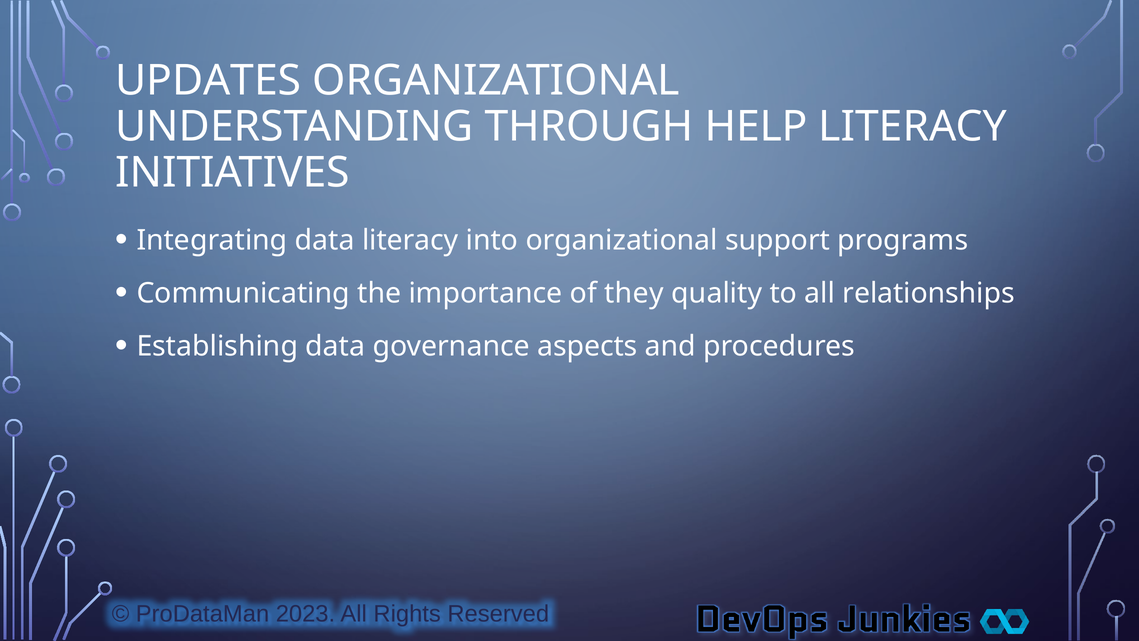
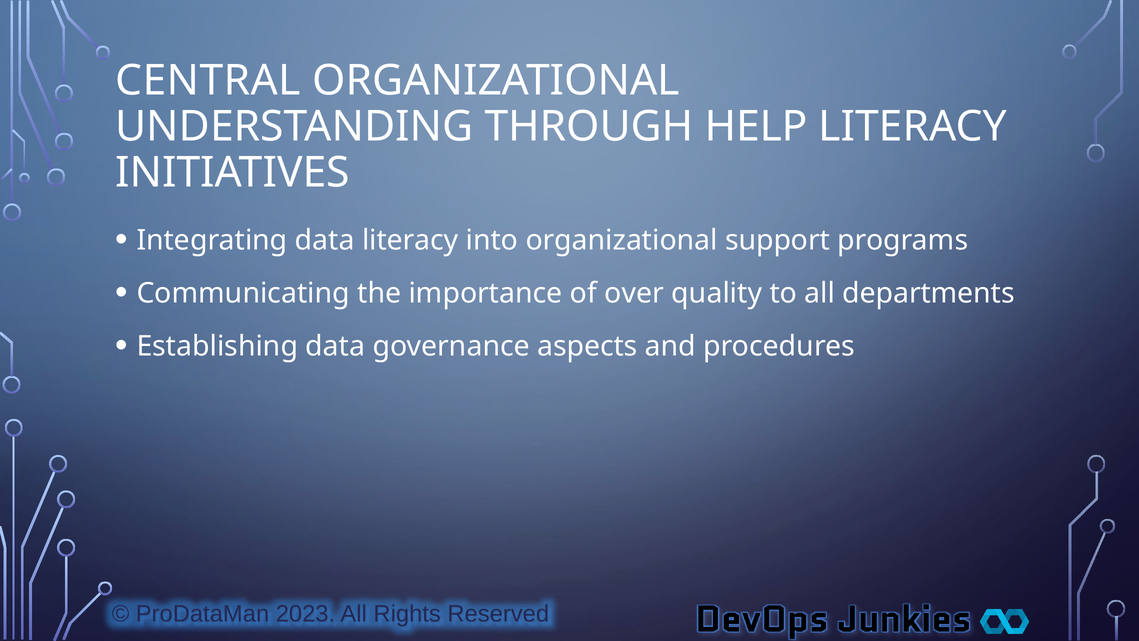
UPDATES: UPDATES -> CENTRAL (208, 80)
they: they -> over (634, 293)
relationships: relationships -> departments (929, 293)
